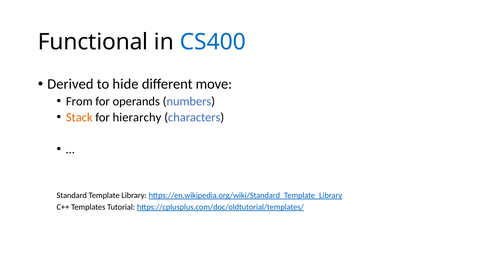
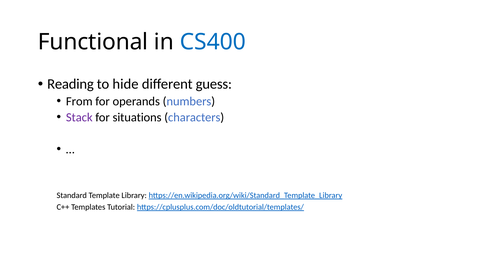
Derived: Derived -> Reading (70, 84)
move: move -> guess (214, 84)
Stack colour: orange -> purple (79, 117)
hierarchy: hierarchy -> situations (137, 117)
